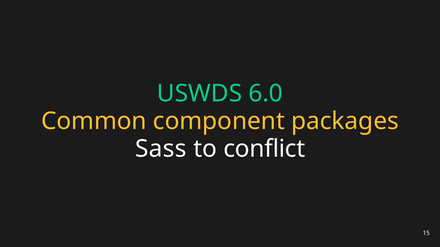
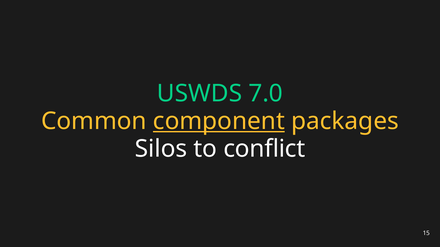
6.0: 6.0 -> 7.0 (266, 93)
component underline: none -> present (219, 121)
Sass: Sass -> Silos (161, 149)
